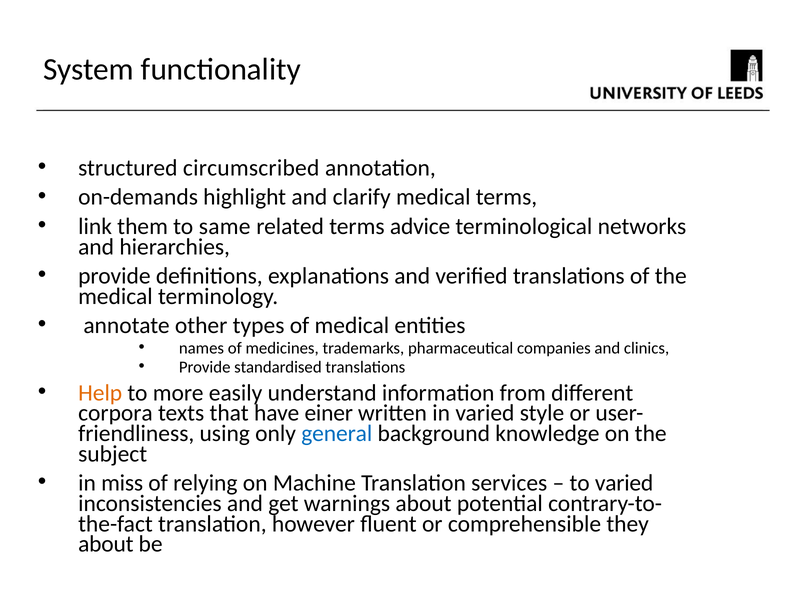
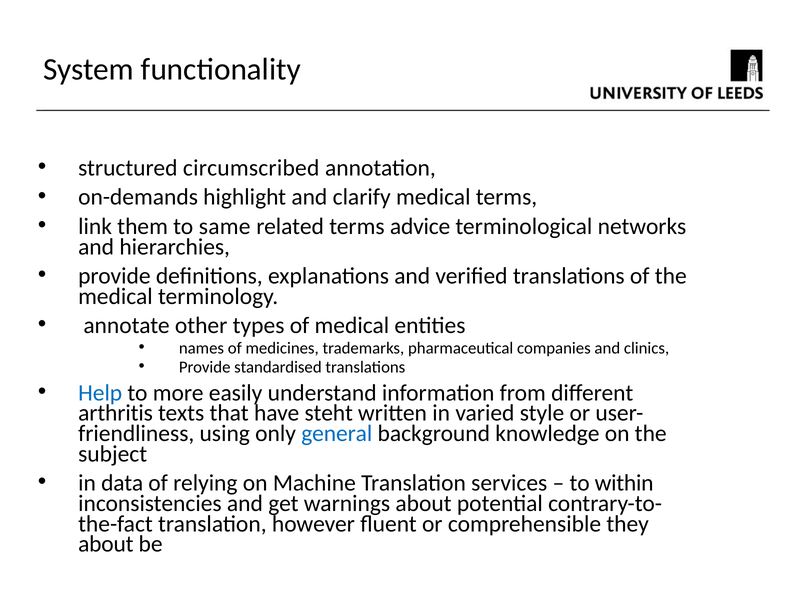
Help colour: orange -> blue (100, 393)
corpora: corpora -> arthritis (116, 413)
einer: einer -> steht (329, 413)
miss: miss -> data (122, 483)
to varied: varied -> within (624, 483)
